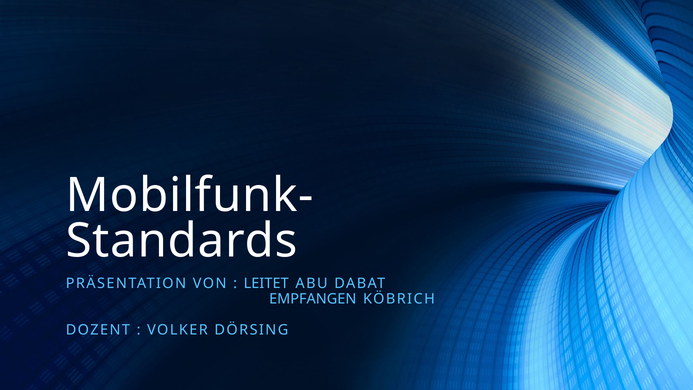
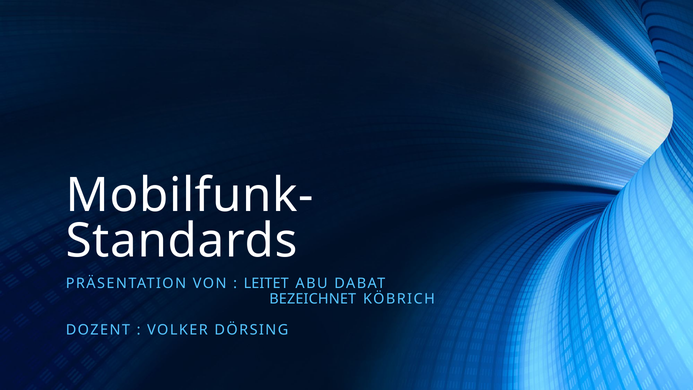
EMPFANGEN: EMPFANGEN -> BEZEICHNET (313, 299)
